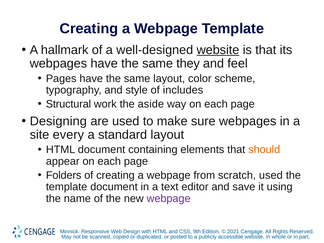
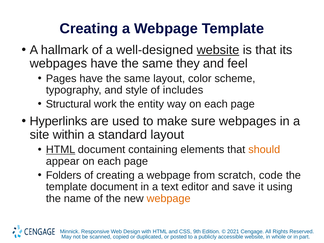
aside: aside -> entity (151, 104)
Designing: Designing -> Hyperlinks (58, 121)
every: every -> within (69, 135)
HTML underline: none -> present (61, 150)
scratch used: used -> code (271, 175)
webpage colour: purple -> orange (169, 199)
